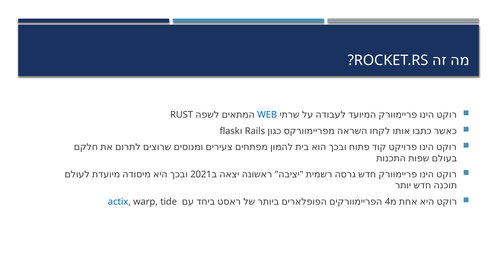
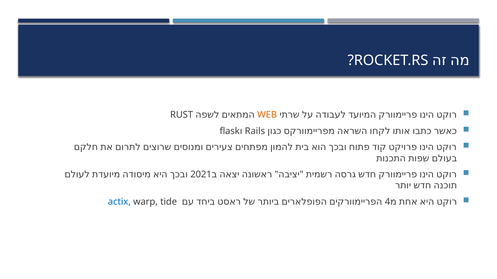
WEB colour: blue -> orange (267, 115)
